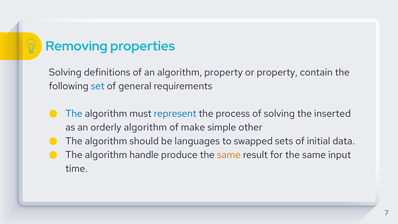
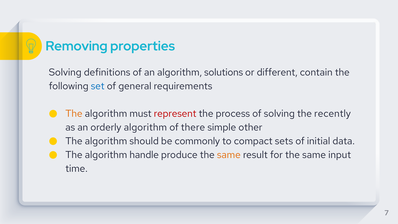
algorithm property: property -> solutions (224, 72)
or property: property -> different (277, 72)
The colour: blue -> orange (74, 114)
represent colour: blue -> red (175, 114)
inserted: inserted -> recently (333, 114)
make: make -> there (193, 127)
languages: languages -> commonly (197, 141)
swapped: swapped -> compact (253, 141)
